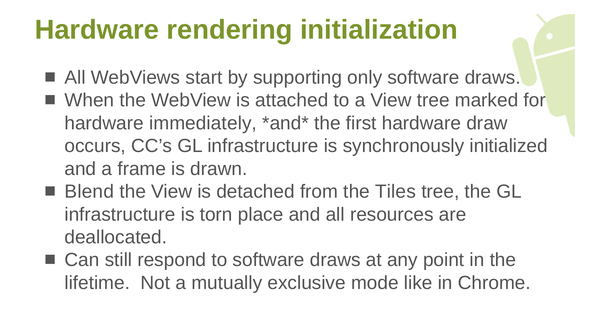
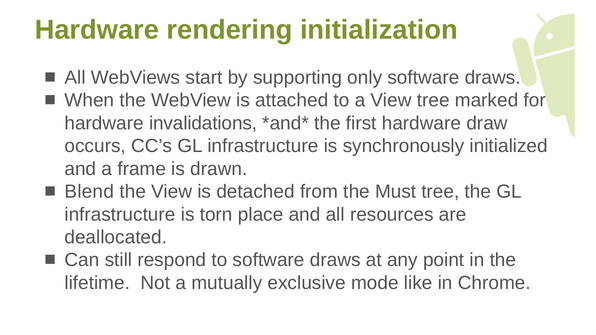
immediately: immediately -> invalidations (203, 123)
Tiles: Tiles -> Must (396, 192)
